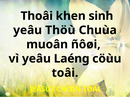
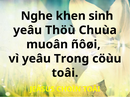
Thoâi: Thoâi -> Nghe (37, 16)
Laéng: Laéng -> Trong (72, 59)
